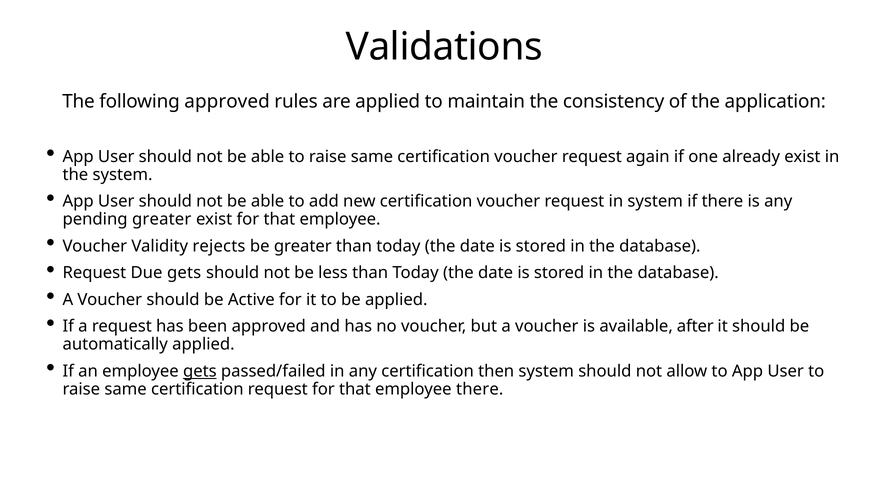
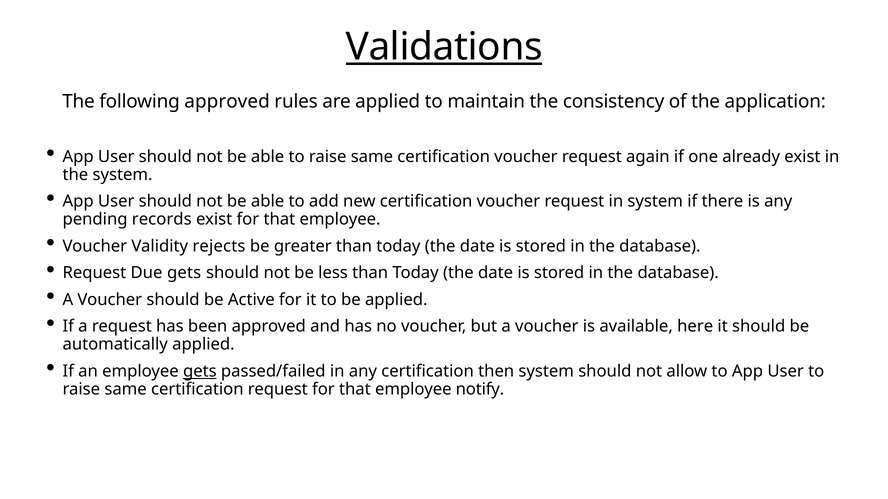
Validations underline: none -> present (444, 47)
pending greater: greater -> records (162, 220)
after: after -> here (695, 327)
employee there: there -> notify (480, 390)
